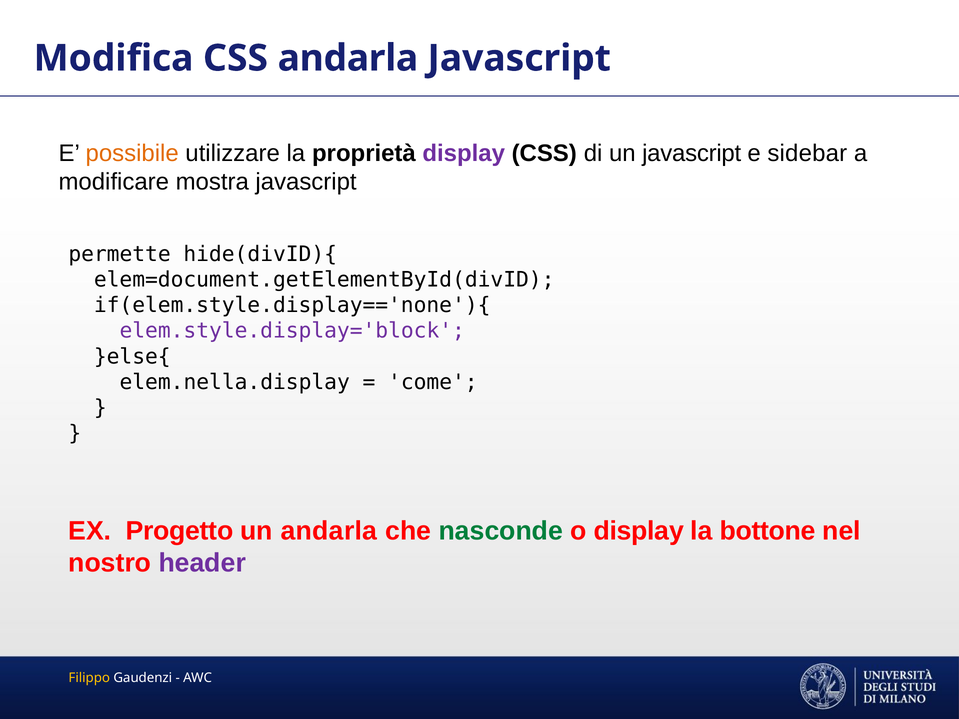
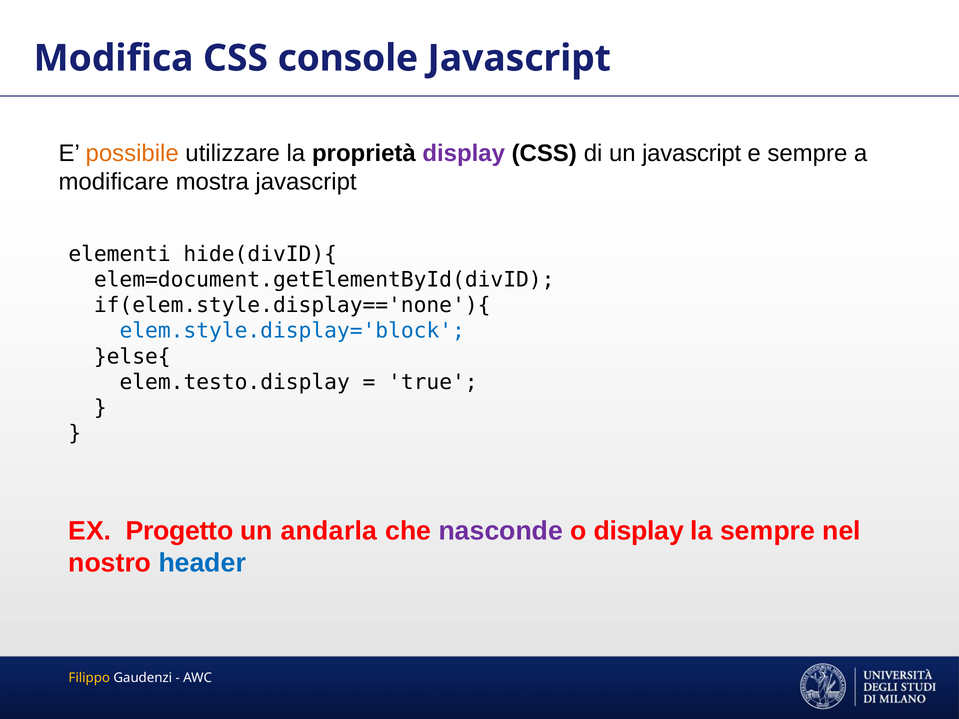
CSS andarla: andarla -> console (348, 58)
e sidebar: sidebar -> sempre (807, 153)
permette: permette -> elementi (120, 254)
elem.style.display='block colour: purple -> blue (292, 331)
elem.nella.display: elem.nella.display -> elem.testo.display (235, 382)
come: come -> true (433, 382)
nasconde colour: green -> purple (501, 531)
la bottone: bottone -> sempre (768, 531)
header colour: purple -> blue (202, 563)
